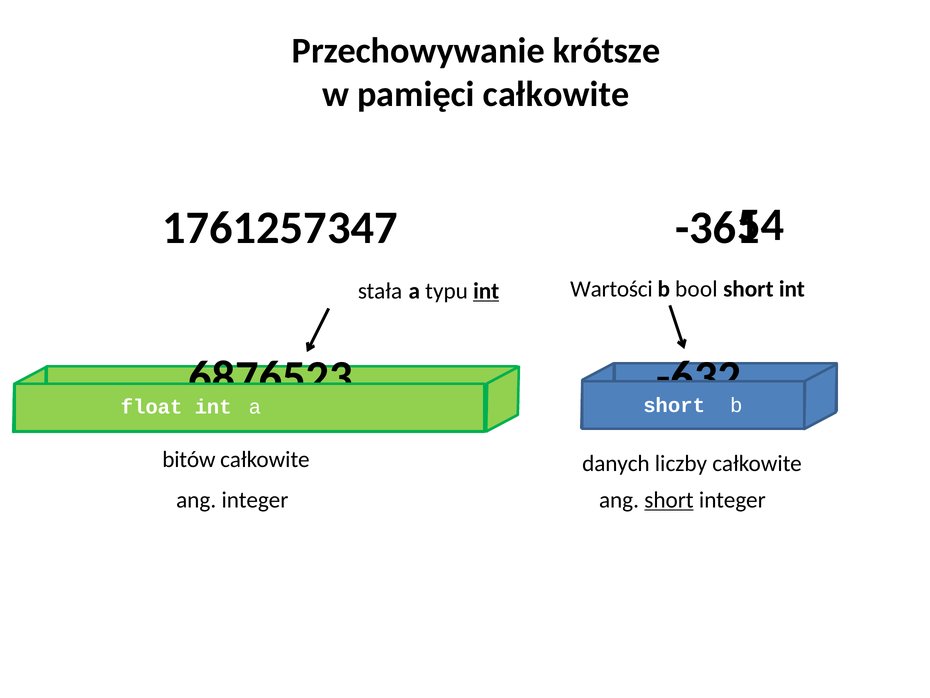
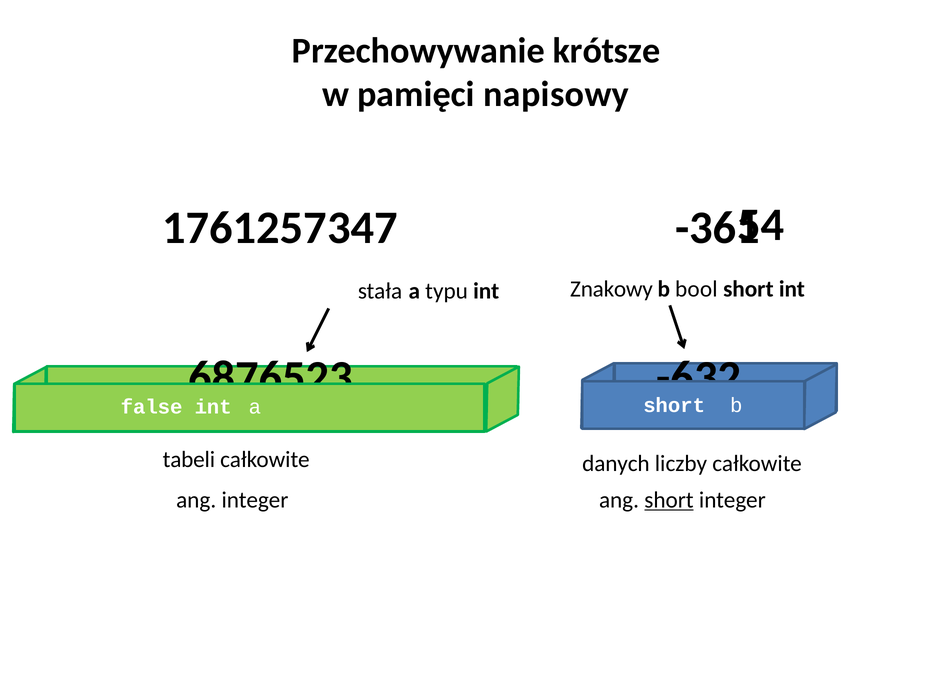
pamięci całkowite: całkowite -> napisowy (556, 94)
Wartości: Wartości -> Znakowy (611, 289)
int underline: present -> none (486, 291)
float: float -> false (152, 406)
bitów: bitów -> tabeli (189, 459)
